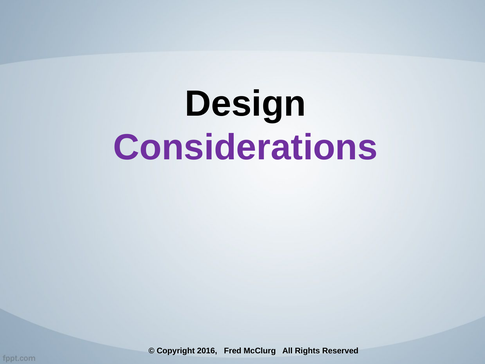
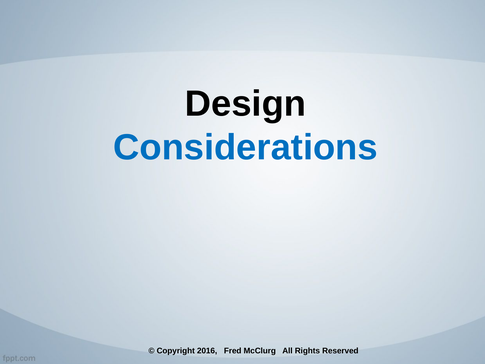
Considerations colour: purple -> blue (245, 147)
